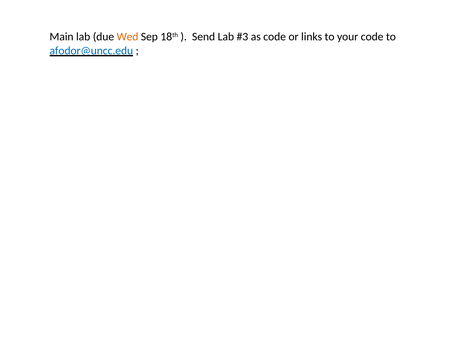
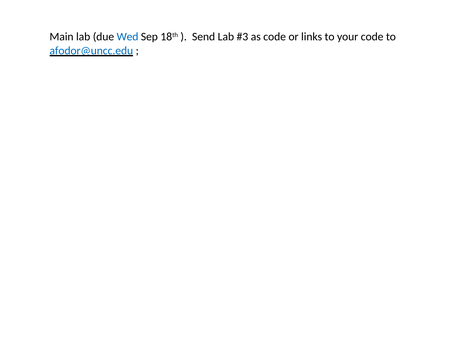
Wed colour: orange -> blue (128, 37)
